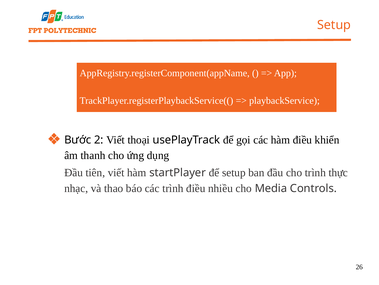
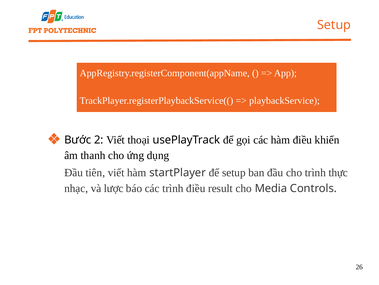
thao: thao -> lược (114, 188)
nhiều: nhiều -> result (220, 188)
